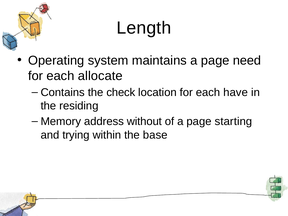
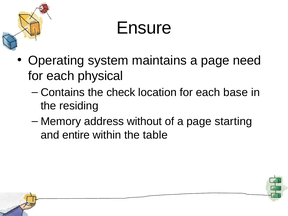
Length: Length -> Ensure (144, 28)
allocate: allocate -> physical (100, 76)
have: have -> base (236, 92)
trying: trying -> entire (76, 135)
base: base -> table (155, 135)
